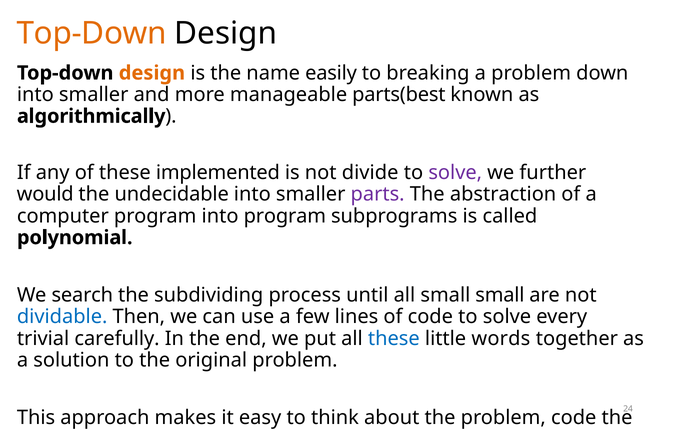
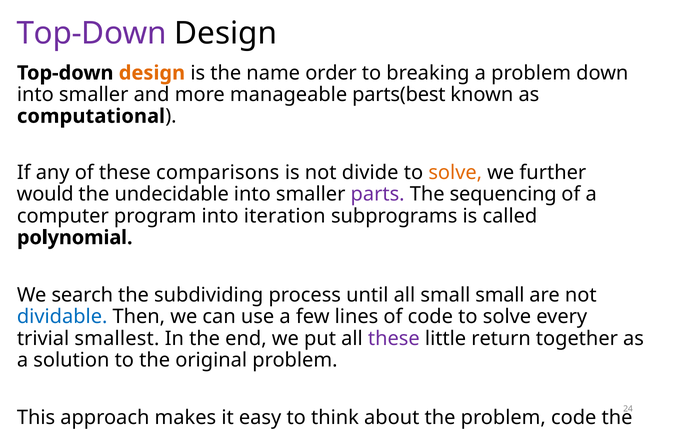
Top-Down colour: orange -> purple (92, 33)
easily: easily -> order (331, 73)
algorithmically: algorithmically -> computational (91, 116)
implemented: implemented -> comparisons (218, 173)
solve colour: purple -> orange (455, 173)
abstraction: abstraction -> sequencing (503, 195)
into program: program -> iteration (285, 216)
carefully: carefully -> smallest (117, 339)
these colour: blue -> purple (394, 339)
words: words -> return (501, 339)
